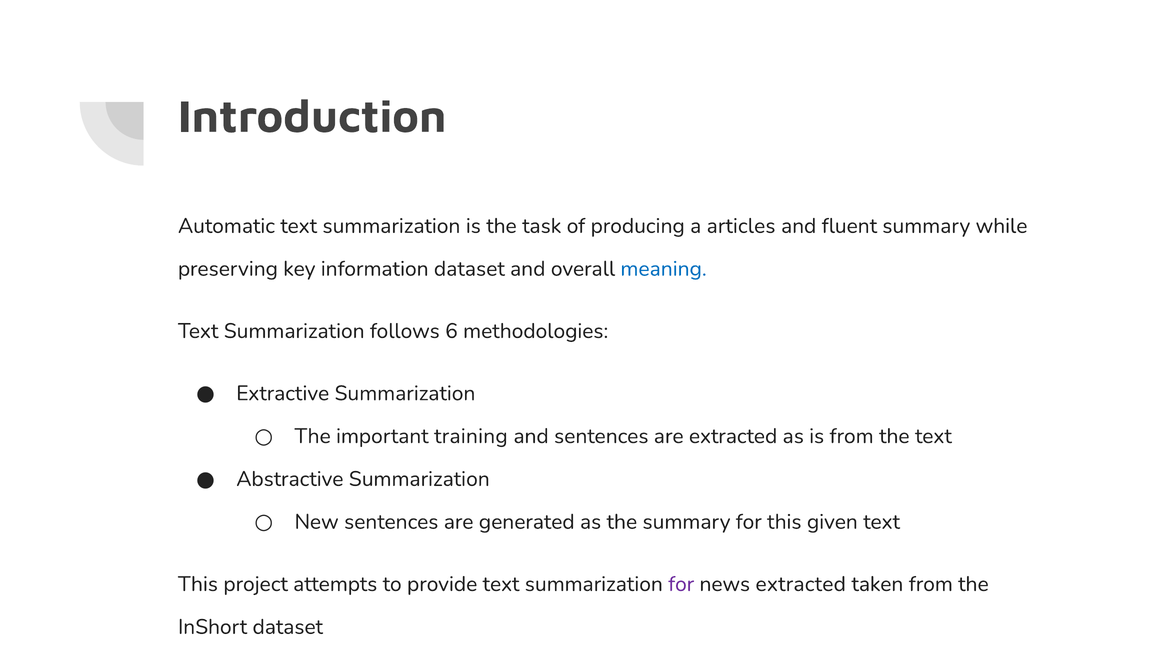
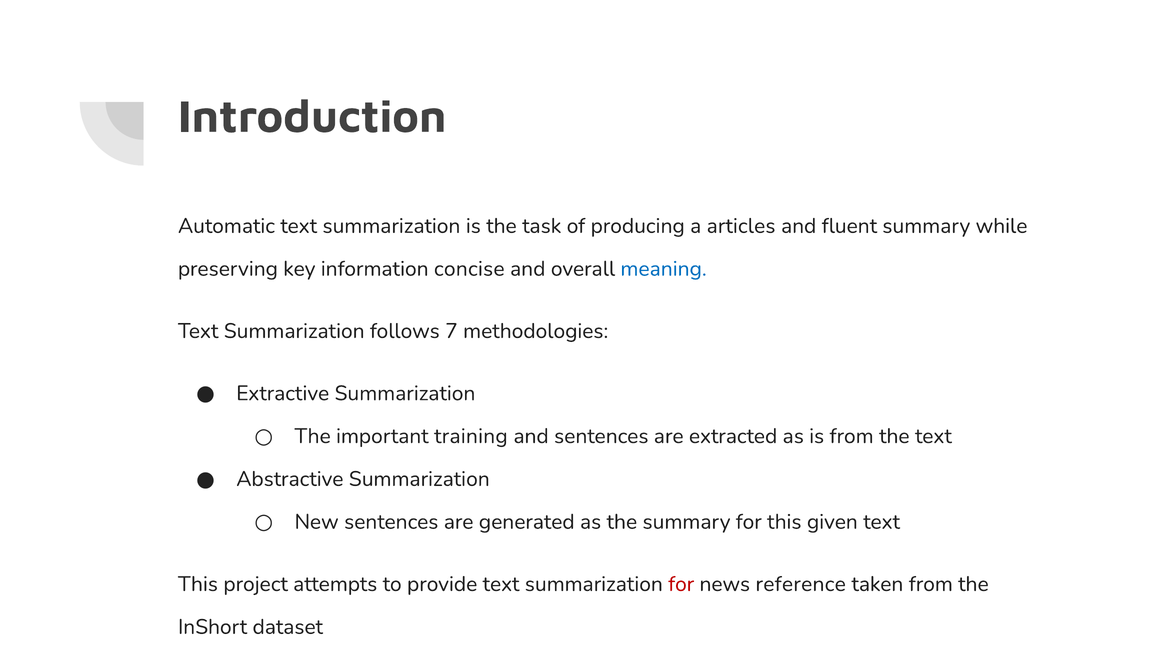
information dataset: dataset -> concise (469, 269)
6: 6 -> 7 (451, 331)
for colour: purple -> red (681, 584)
news extracted: extracted -> reference (801, 584)
